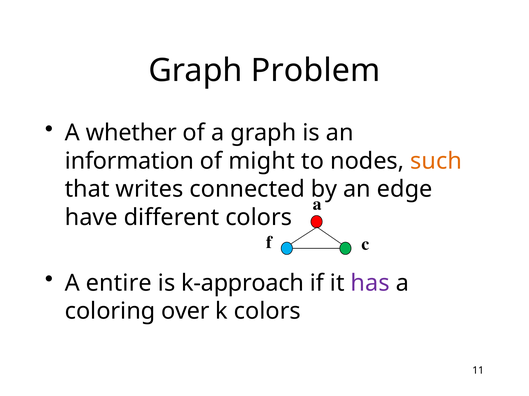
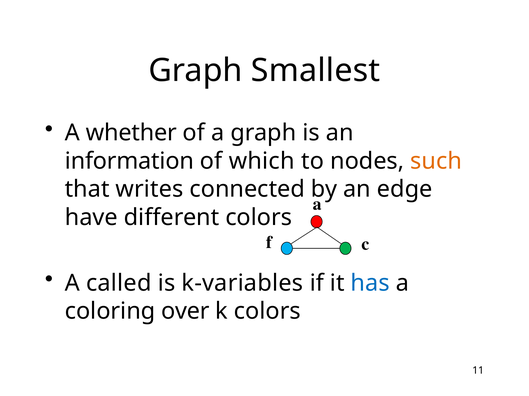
Problem: Problem -> Smallest (316, 71)
might: might -> which (262, 161)
entire: entire -> called (119, 284)
k-approach: k-approach -> k-variables (242, 284)
has colour: purple -> blue (370, 284)
